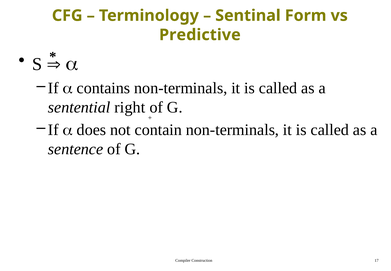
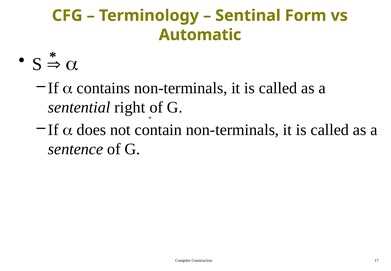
Predictive: Predictive -> Automatic (200, 35)
